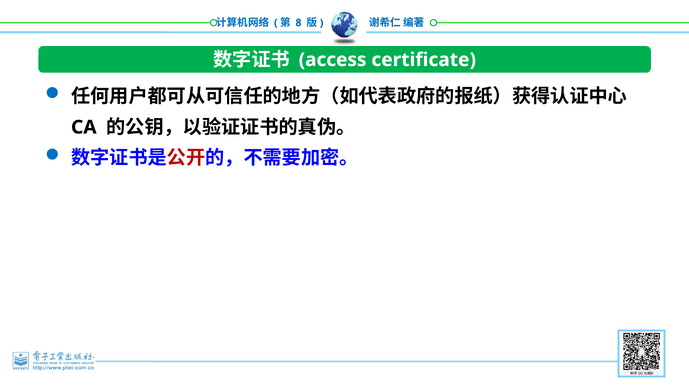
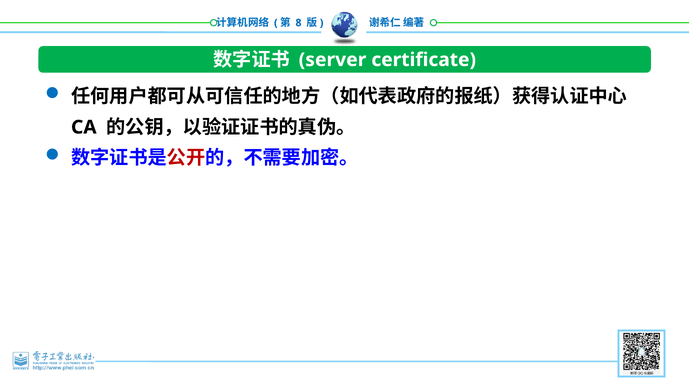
access: access -> server (333, 60)
